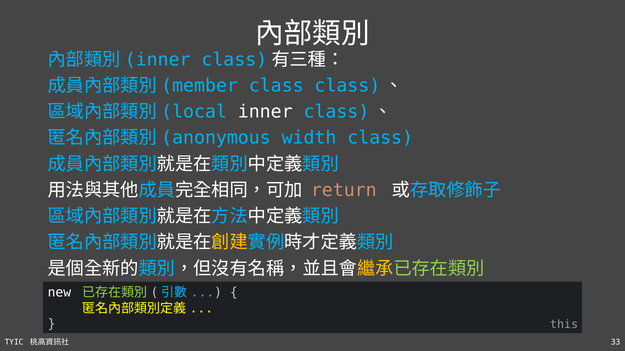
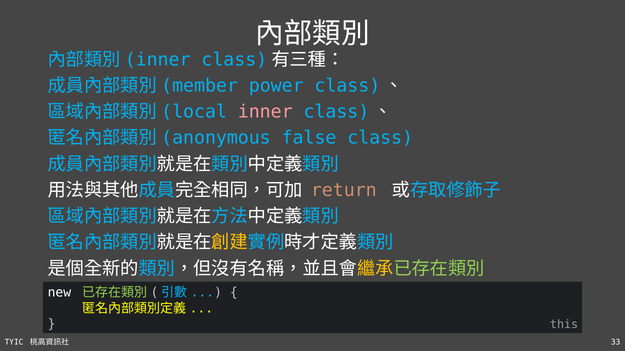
class: class -> power (276, 86)
inner colour: white -> pink (265, 112)
width: width -> false (309, 138)
